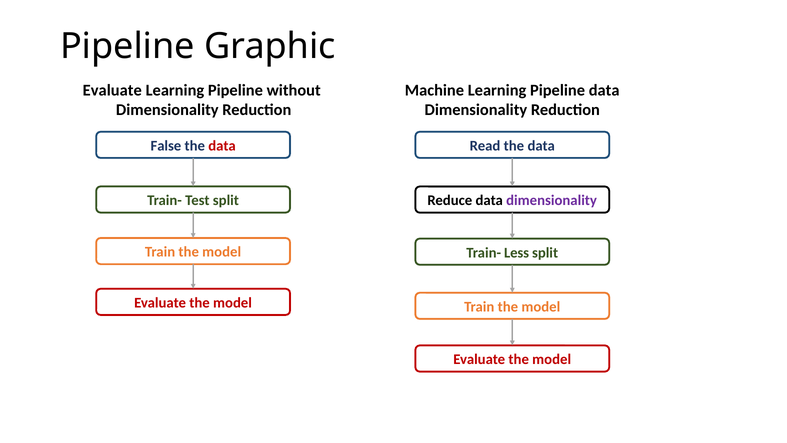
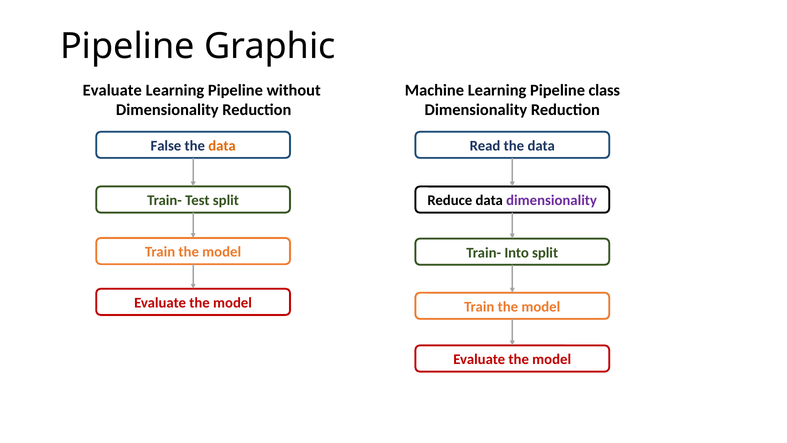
Pipeline data: data -> class (604, 90)
data colour: red -> orange (222, 146)
Less: Less -> Into (517, 253)
